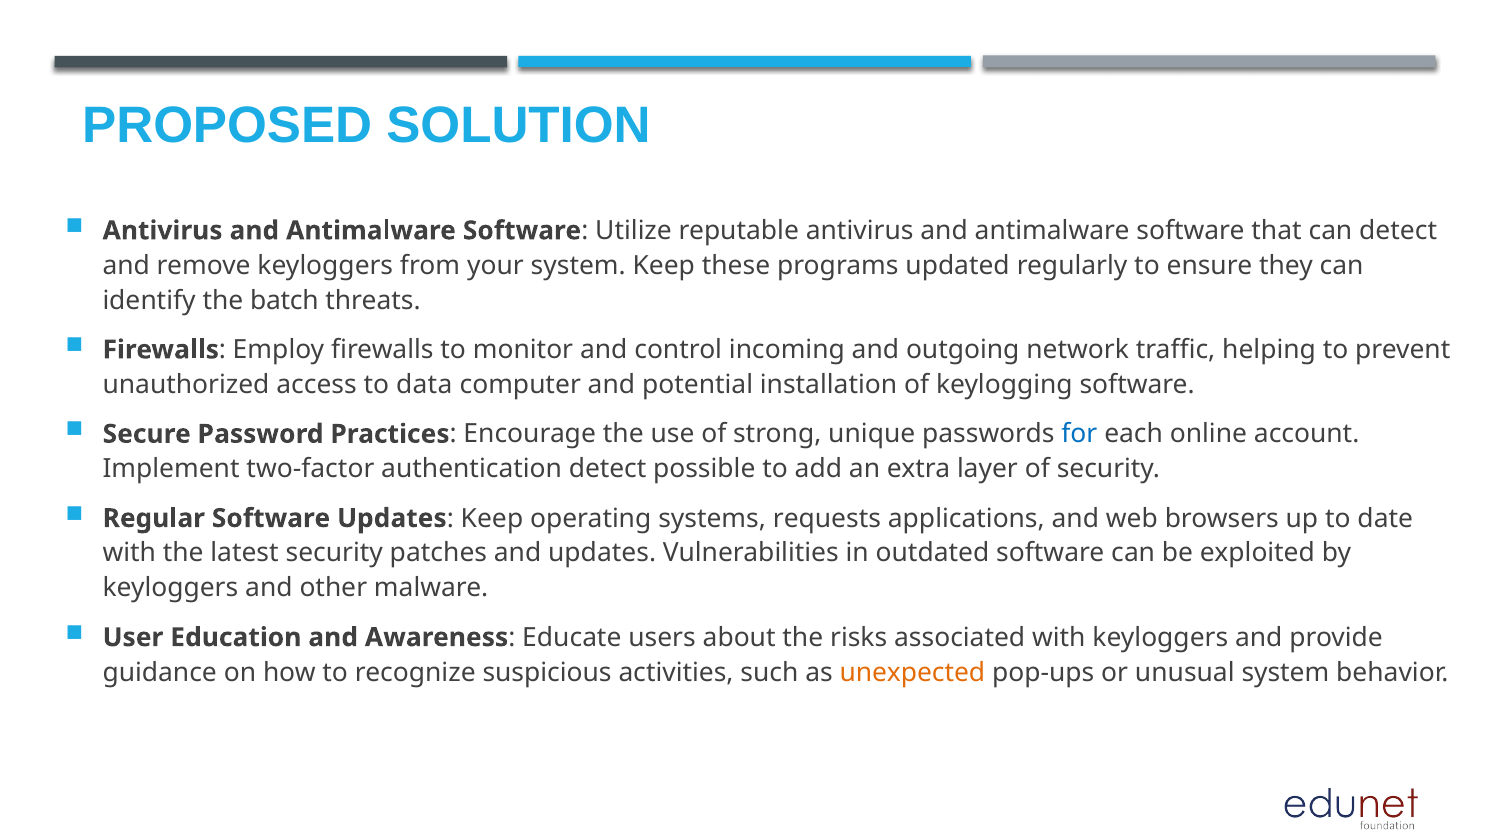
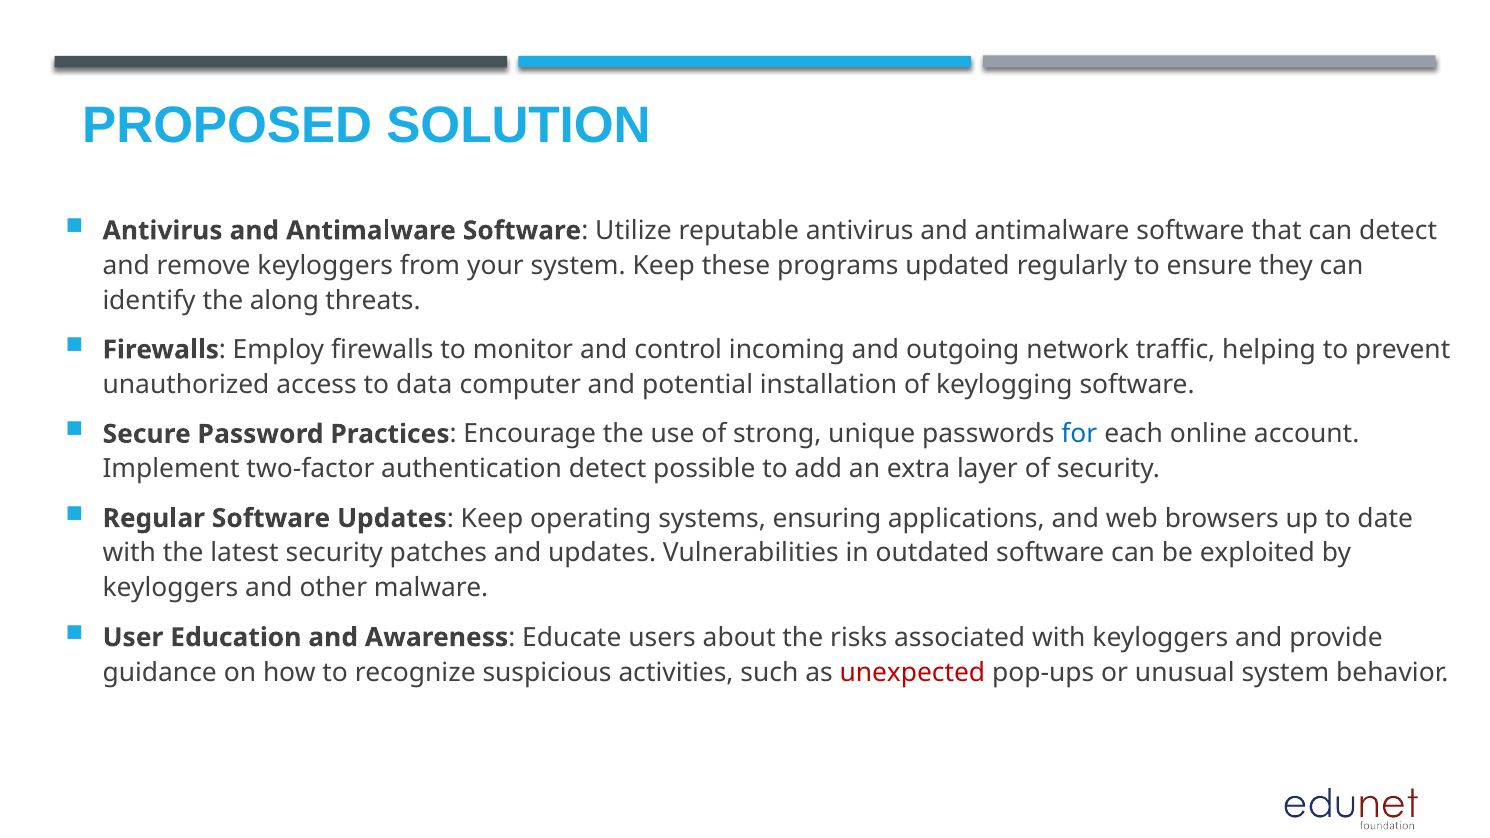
batch: batch -> along (284, 300)
requests: requests -> ensuring (827, 518)
unexpected colour: orange -> red (912, 672)
